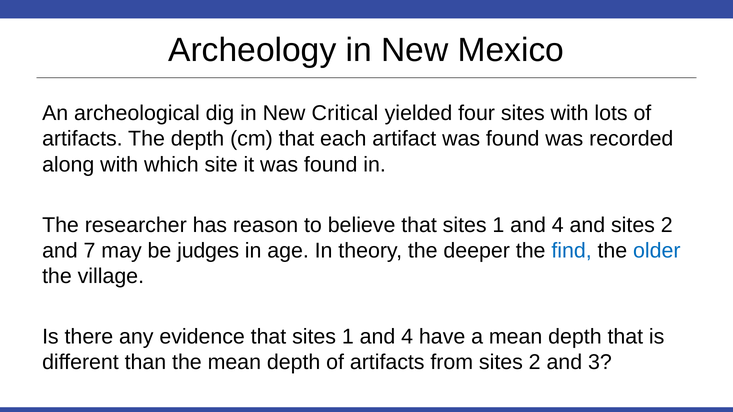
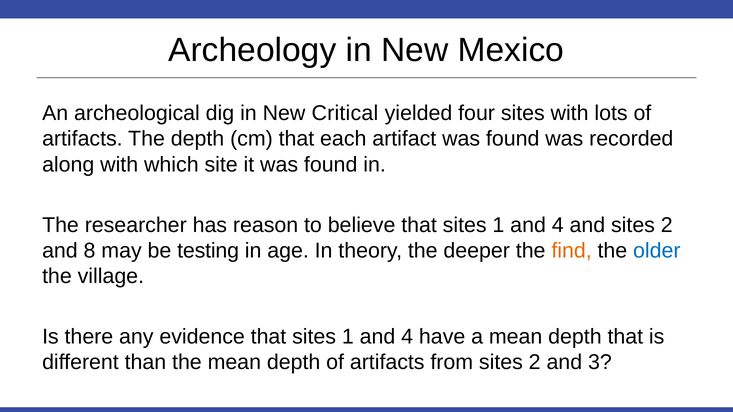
7: 7 -> 8 (90, 251)
judges: judges -> testing (208, 251)
find colour: blue -> orange (572, 251)
